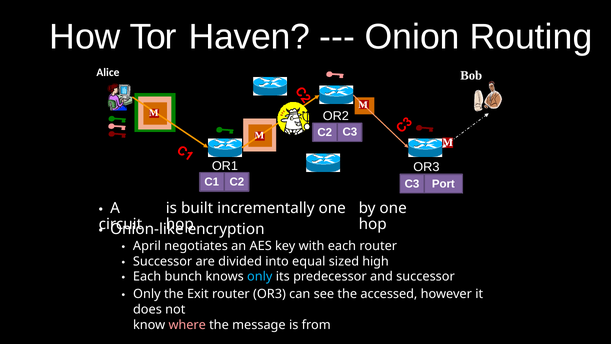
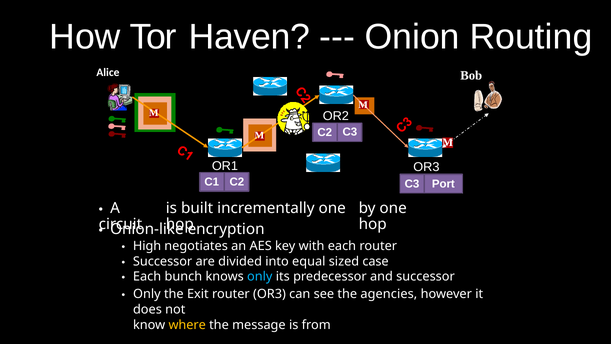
April: April -> High (147, 246)
high: high -> case (376, 261)
accessed: accessed -> agencies (389, 294)
where colour: pink -> yellow (187, 325)
